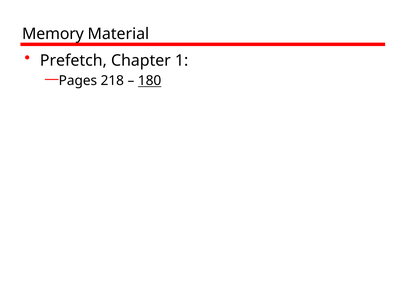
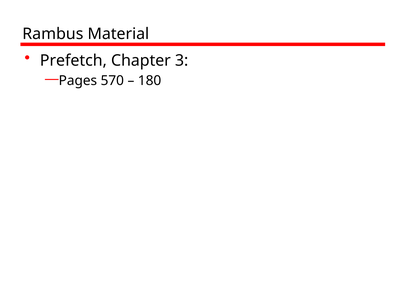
Memory: Memory -> Rambus (53, 34)
1: 1 -> 3 (182, 60)
218: 218 -> 570 (112, 81)
180 underline: present -> none (150, 81)
